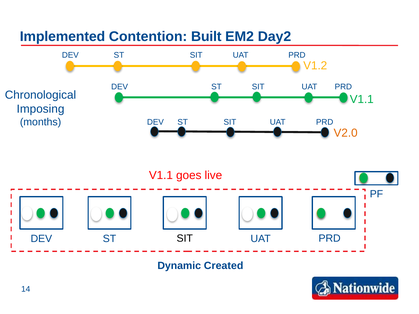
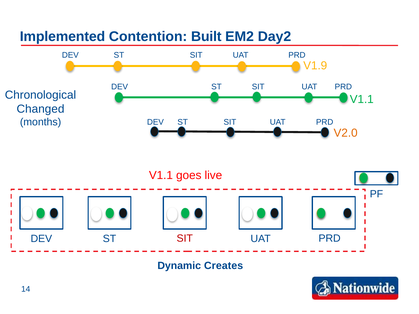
V1.2: V1.2 -> V1.9 (315, 66)
Imposing: Imposing -> Changed (41, 109)
SIT colour: black -> red (185, 239)
Created: Created -> Creates (224, 266)
